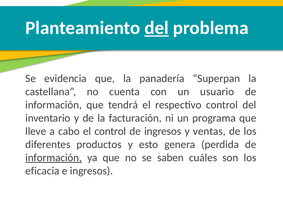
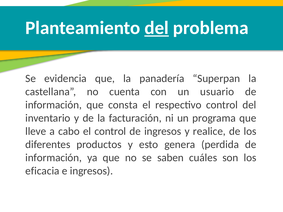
tendrá: tendrá -> consta (123, 105)
ventas: ventas -> realice (209, 131)
información underline: present -> none (54, 158)
